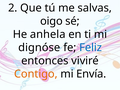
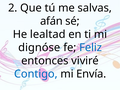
oigo: oigo -> afán (51, 21)
anhela: anhela -> lealtad (48, 34)
Contigo colour: orange -> blue (36, 74)
